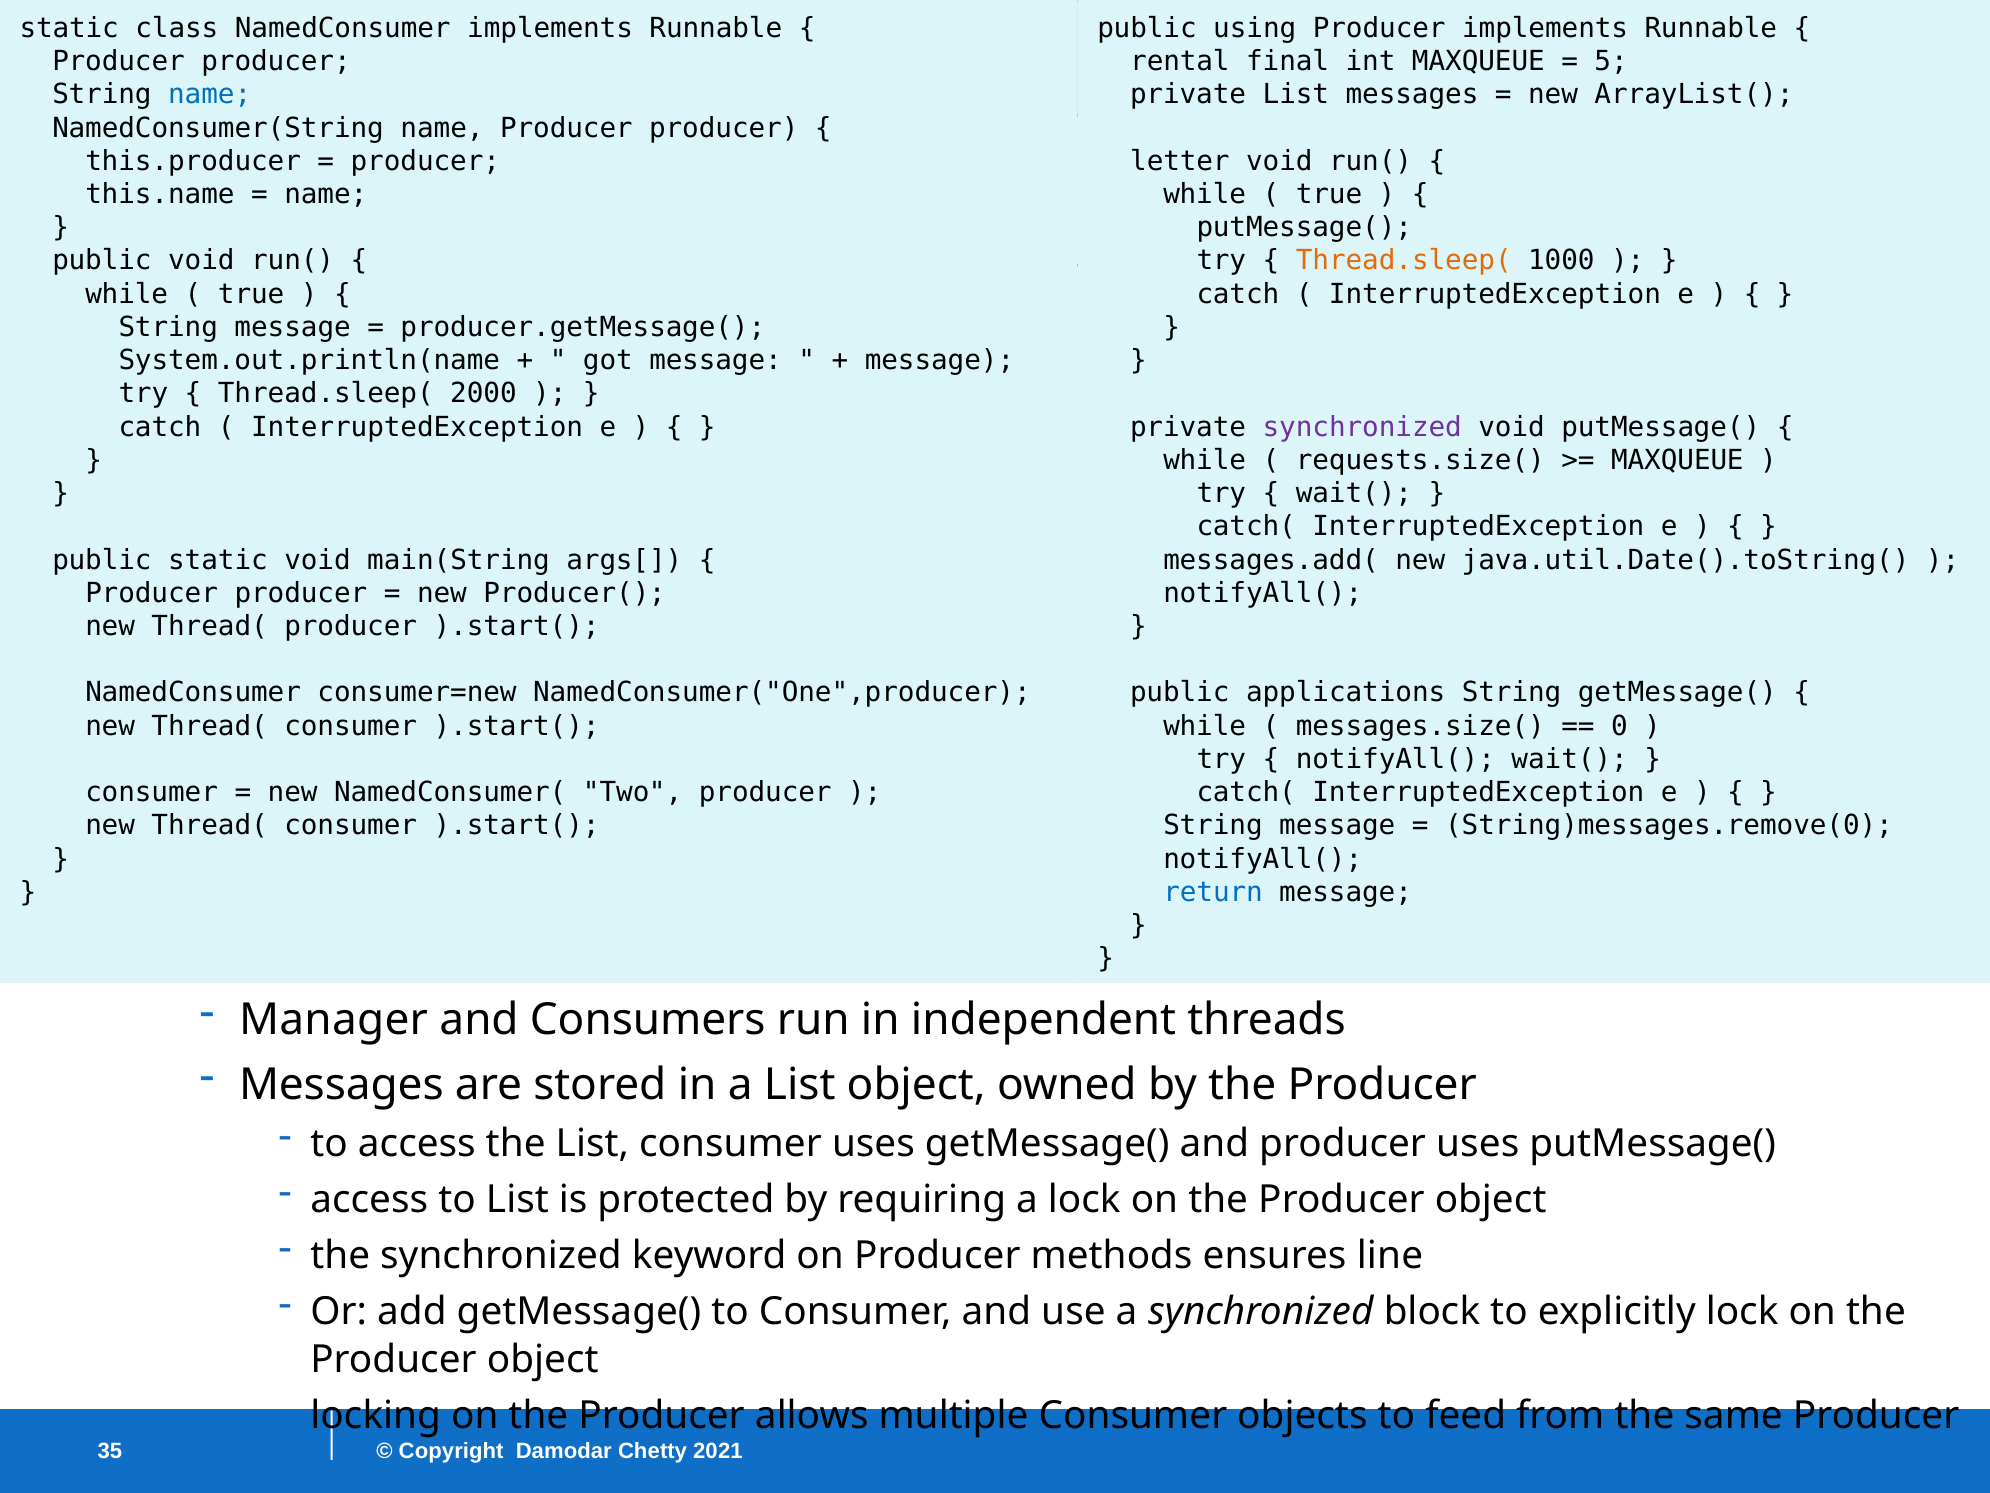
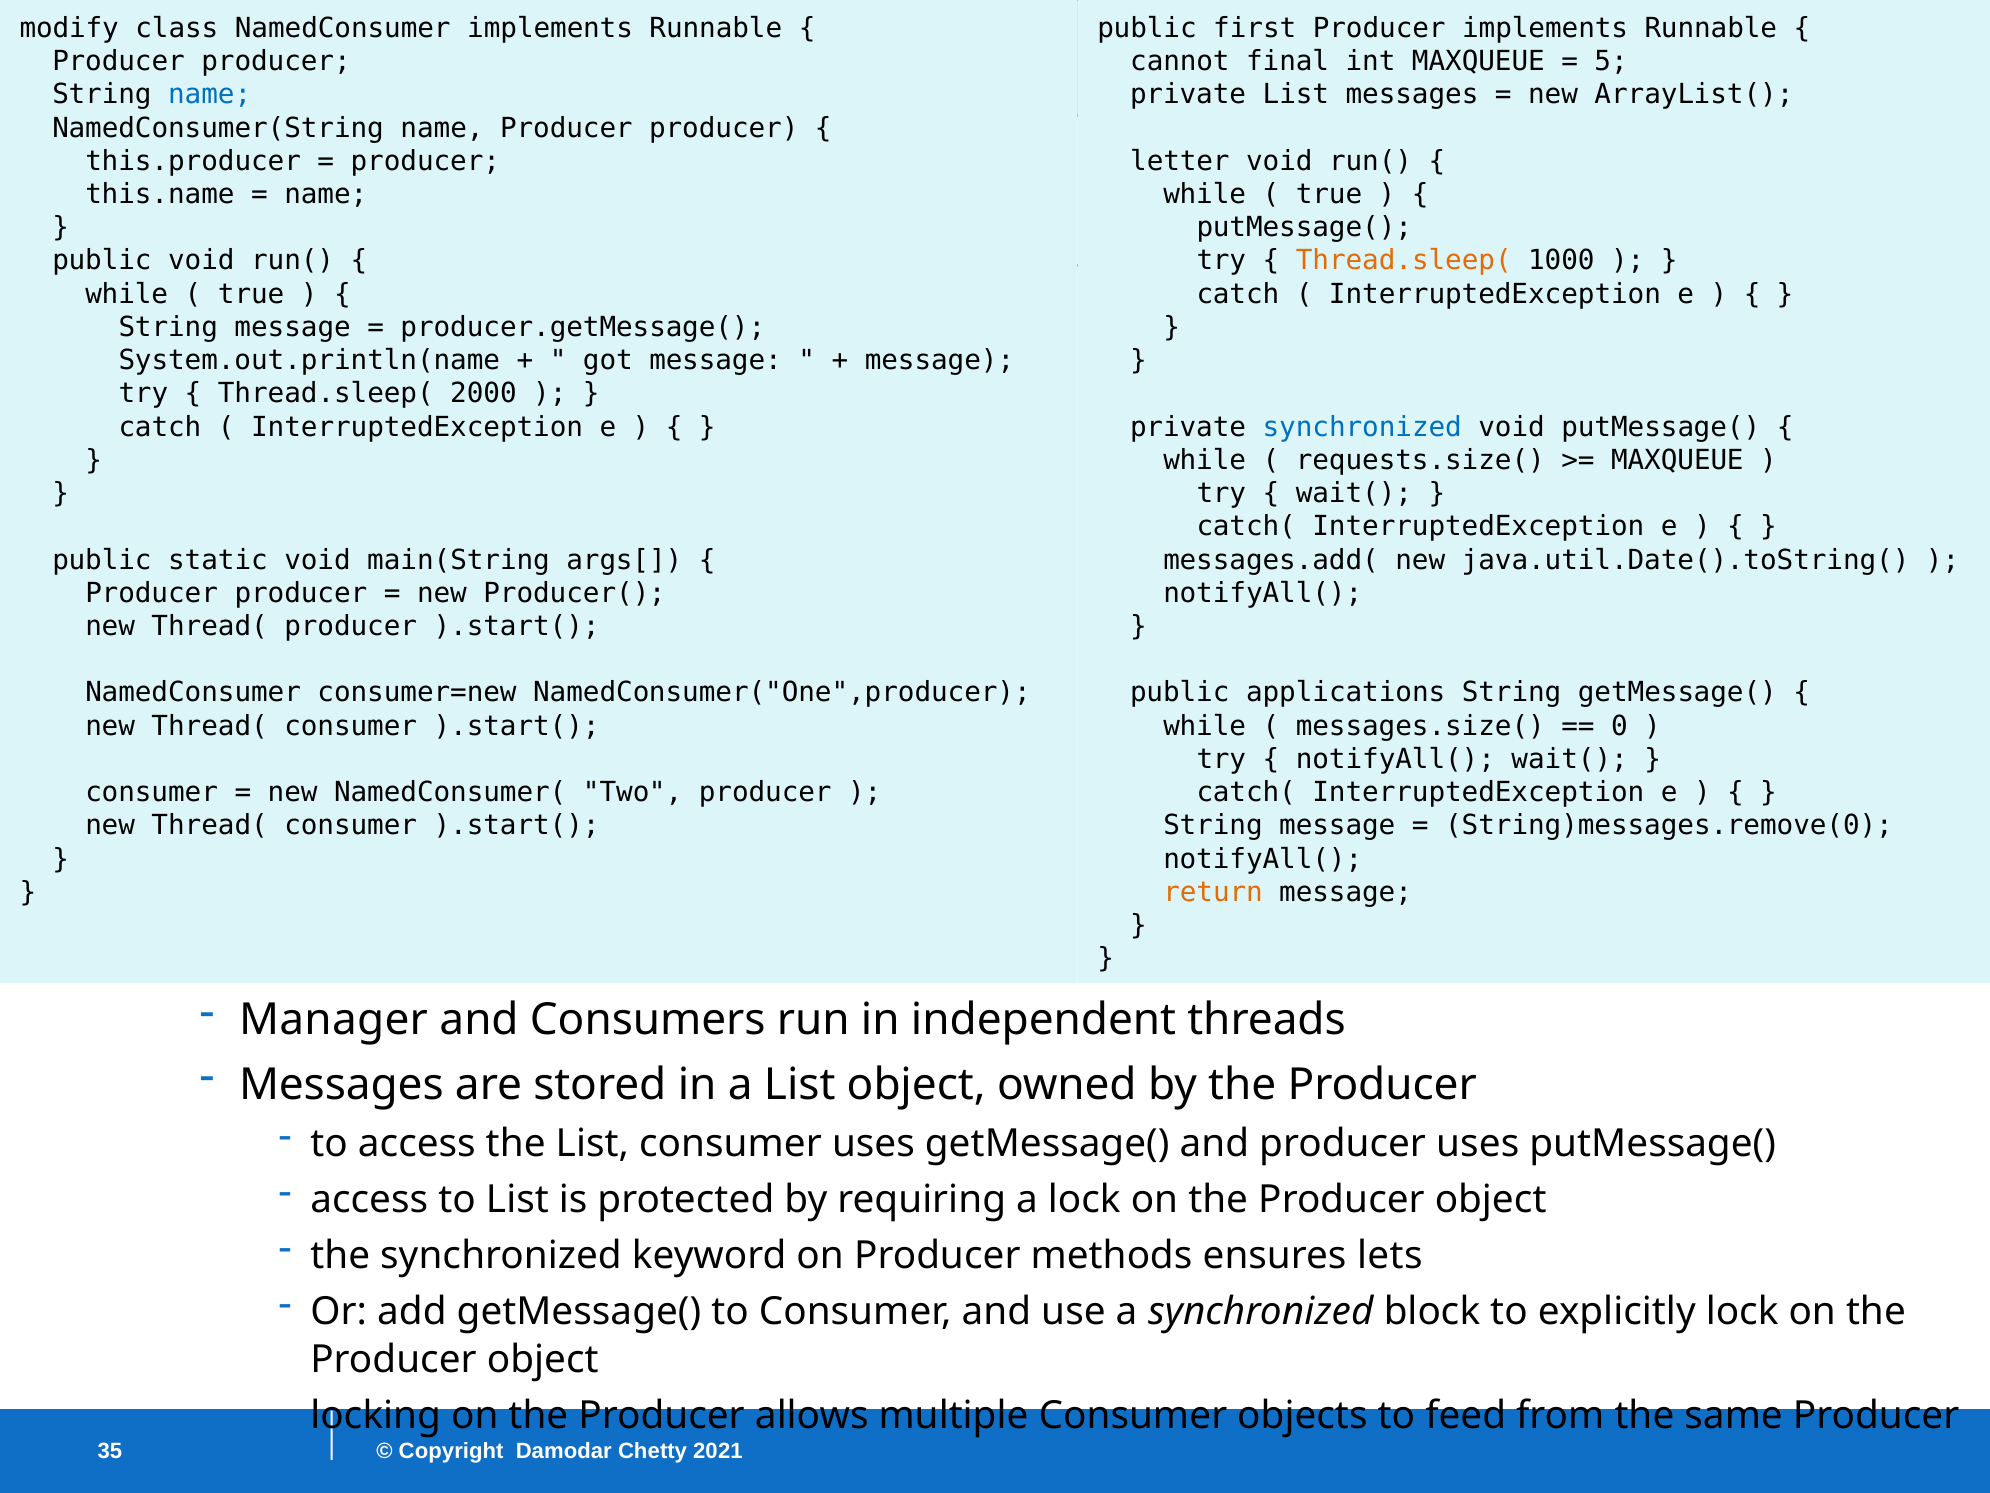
static: static -> modify (69, 28)
using: using -> first (1255, 28)
rental: rental -> cannot (1180, 61)
synchronized colour: purple -> blue (1362, 427)
return colour: blue -> orange (1213, 892)
line: line -> lets (1390, 1255)
